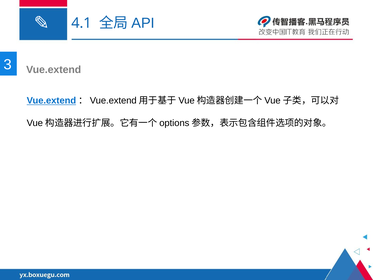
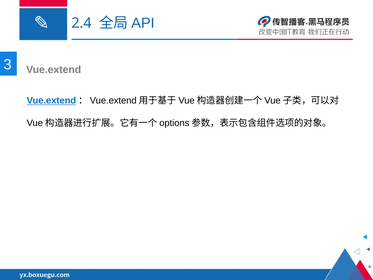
4.1: 4.1 -> 2.4 (82, 23)
